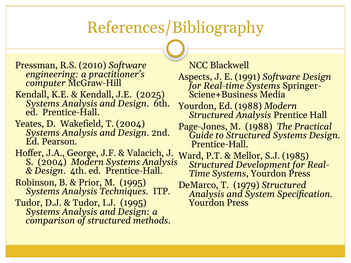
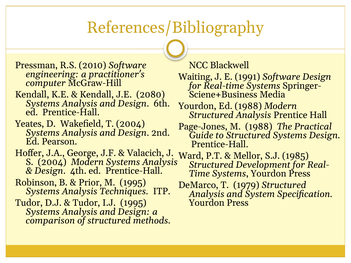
Aspects: Aspects -> Waiting (195, 77)
2025: 2025 -> 2080 (151, 95)
